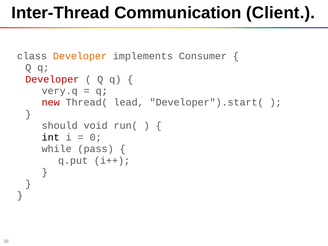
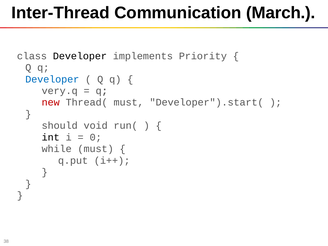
Client: Client -> March (281, 13)
Developer colour: orange -> black (80, 56)
Consumer: Consumer -> Priority (203, 56)
Developer colour: red -> blue (52, 79)
Thread( lead: lead -> must (129, 102)
while pass: pass -> must (96, 149)
